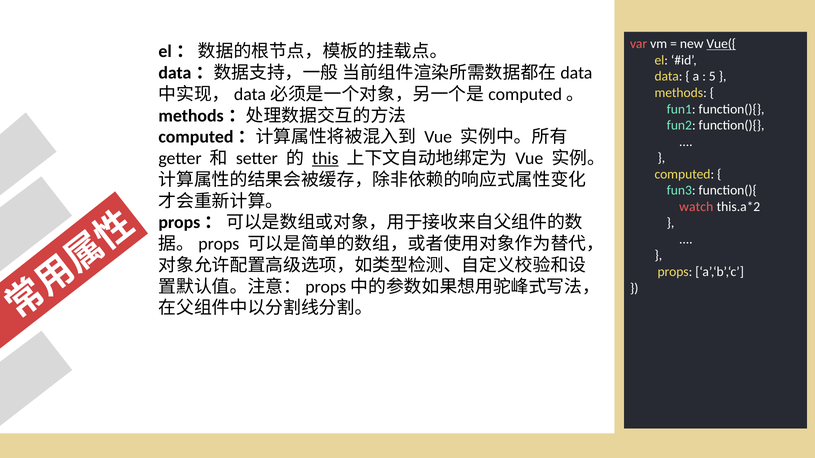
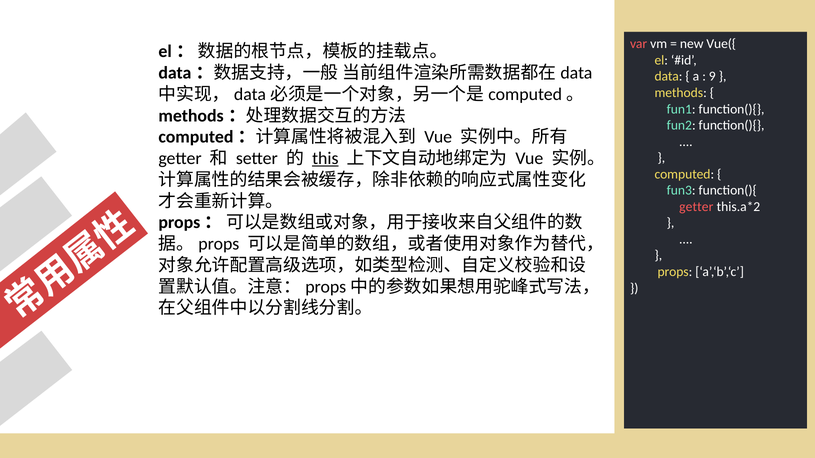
Vue({ underline: present -> none (721, 44)
5: 5 -> 9 (712, 77)
watch: watch -> getter (696, 207)
